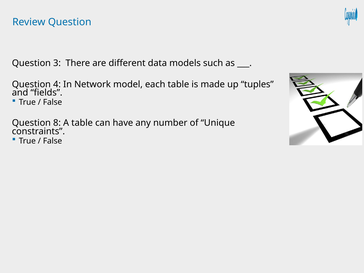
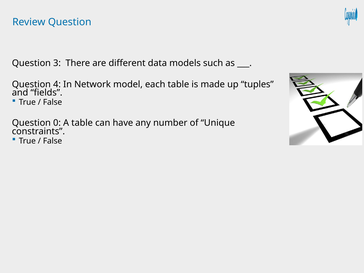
8: 8 -> 0 (57, 123)
